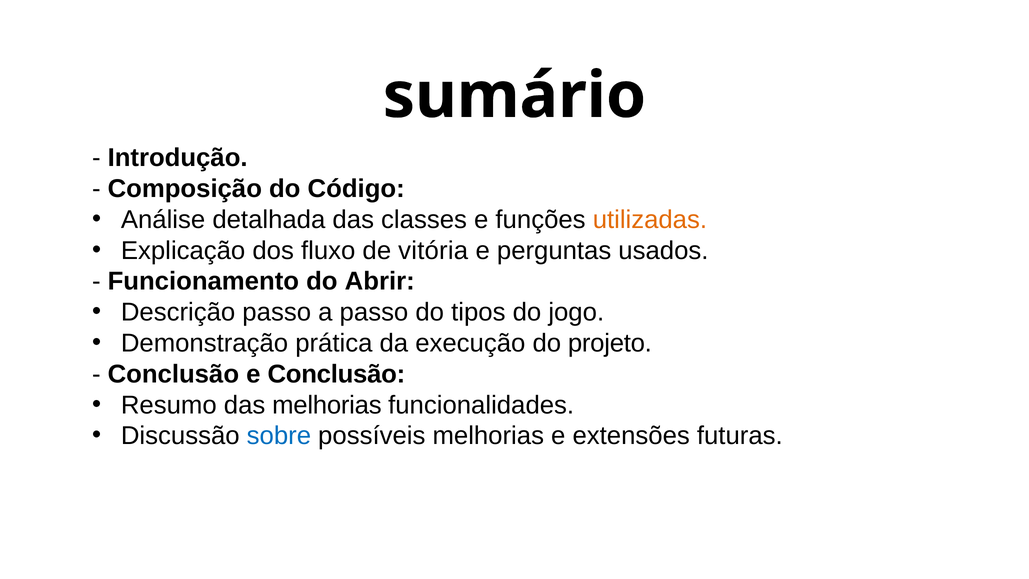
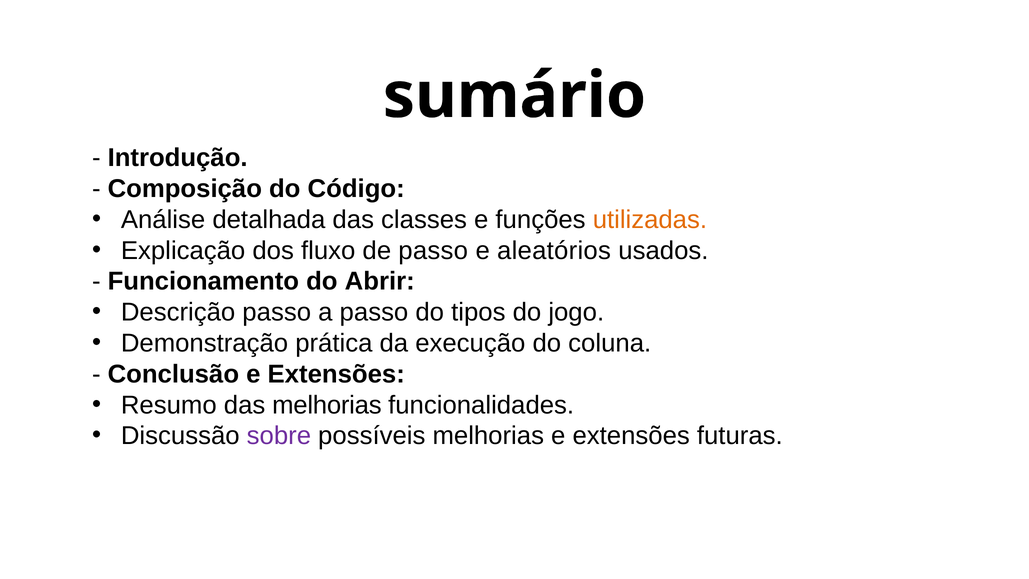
de vitória: vitória -> passo (433, 251)
perguntas: perguntas -> aleatórios (554, 251)
projeto: projeto -> coluna (610, 343)
Conclusão e Conclusão: Conclusão -> Extensões (336, 374)
sobre colour: blue -> purple (279, 436)
